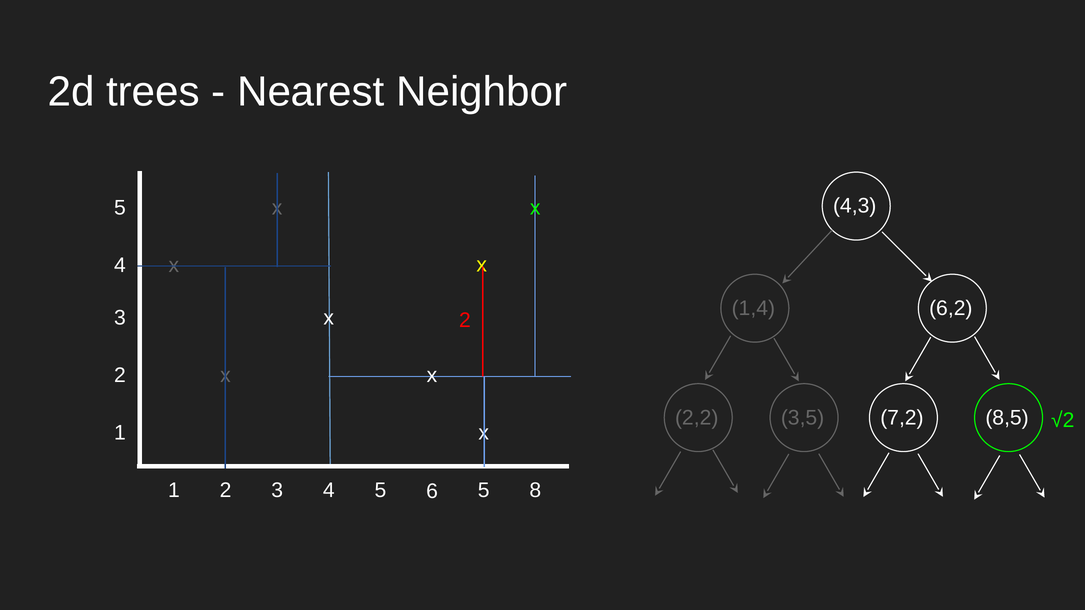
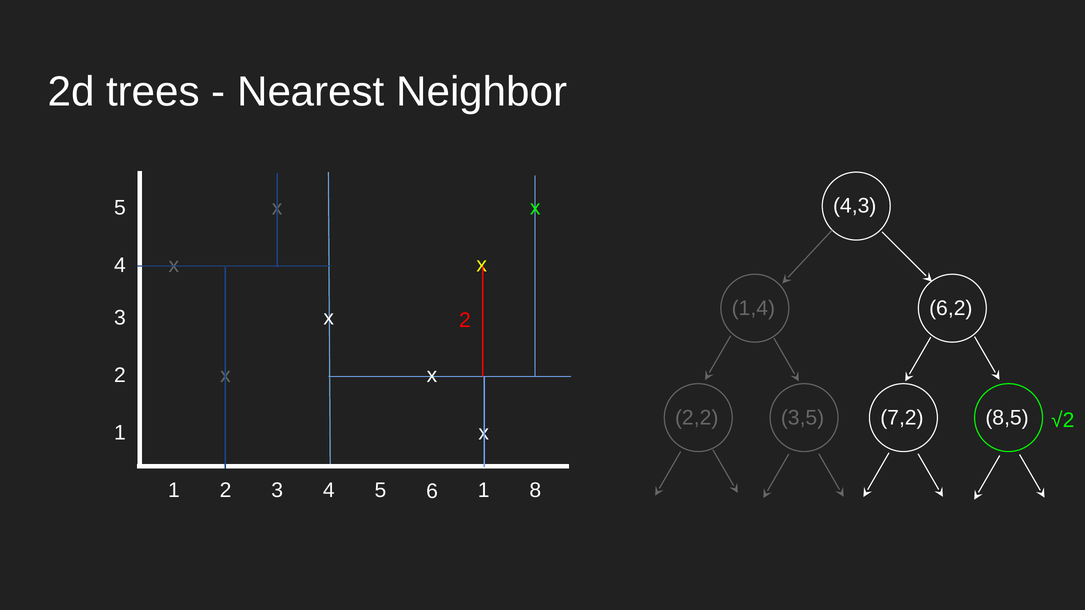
6 5: 5 -> 1 (484, 490)
